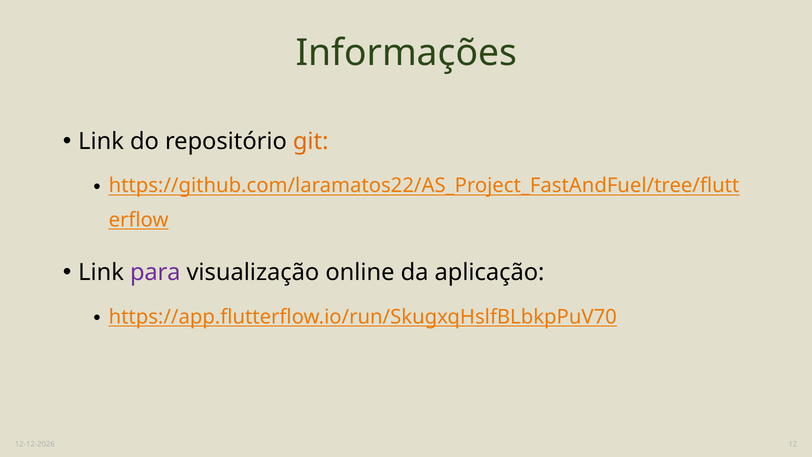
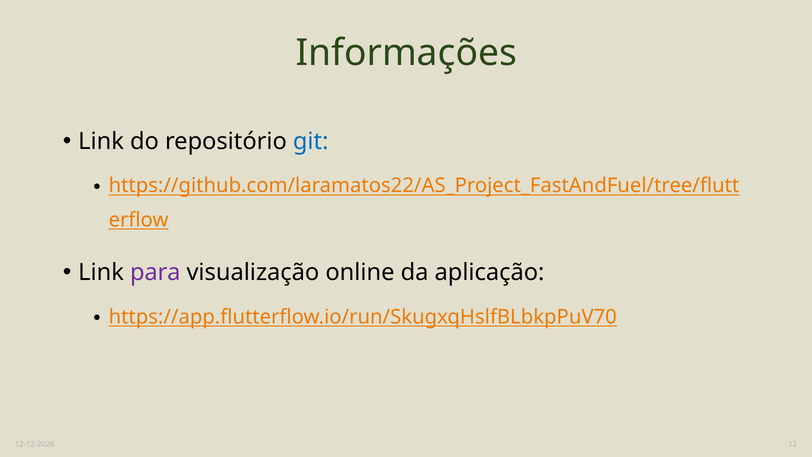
git colour: orange -> blue (311, 141)
